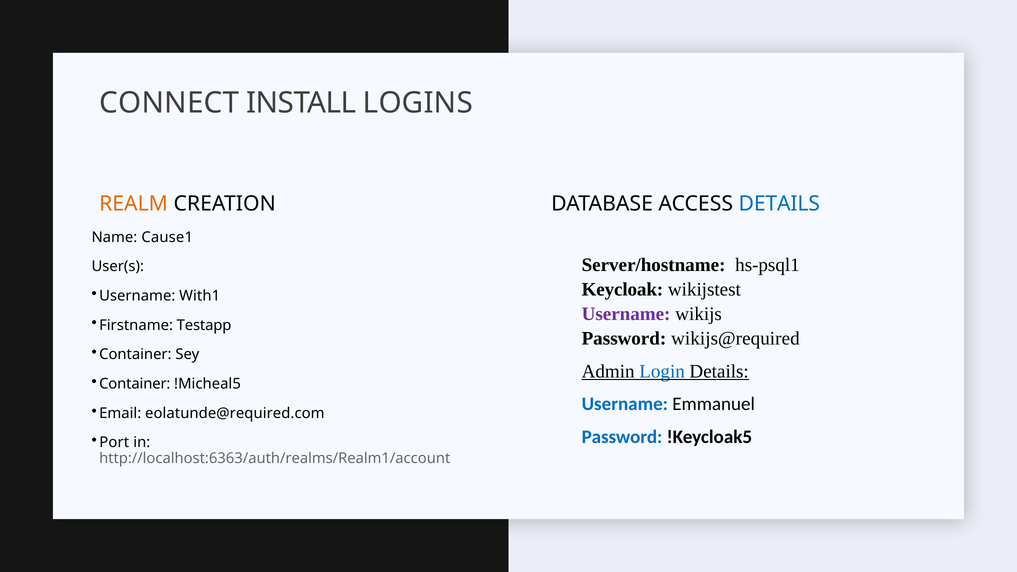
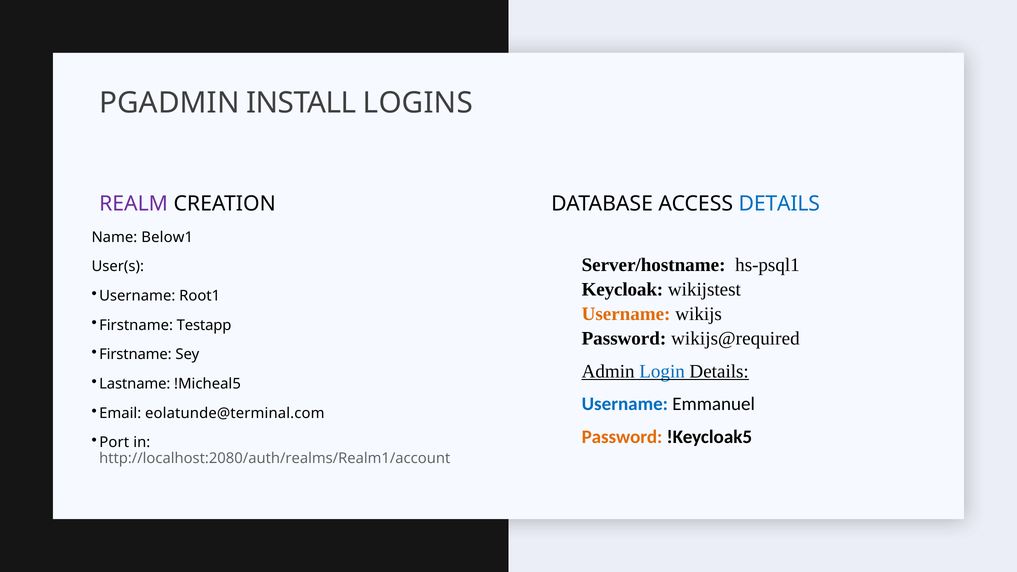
CONNECT: CONNECT -> PGADMIN (169, 103)
REALM colour: orange -> purple (134, 204)
Cause1: Cause1 -> Below1 (167, 237)
With1: With1 -> Root1 (200, 296)
Username colour: purple -> orange (626, 314)
Container: Container -> Firstname (135, 355)
Container: Container -> Lastname (135, 384)
eolatunde@required.com: eolatunde@required.com -> eolatunde@terminal.com (235, 413)
Password colour: blue -> orange (622, 437)
http://localhost:6363/auth/realms/Realm1/account: http://localhost:6363/auth/realms/Realm1/account -> http://localhost:2080/auth/realms/Realm1/account (275, 459)
